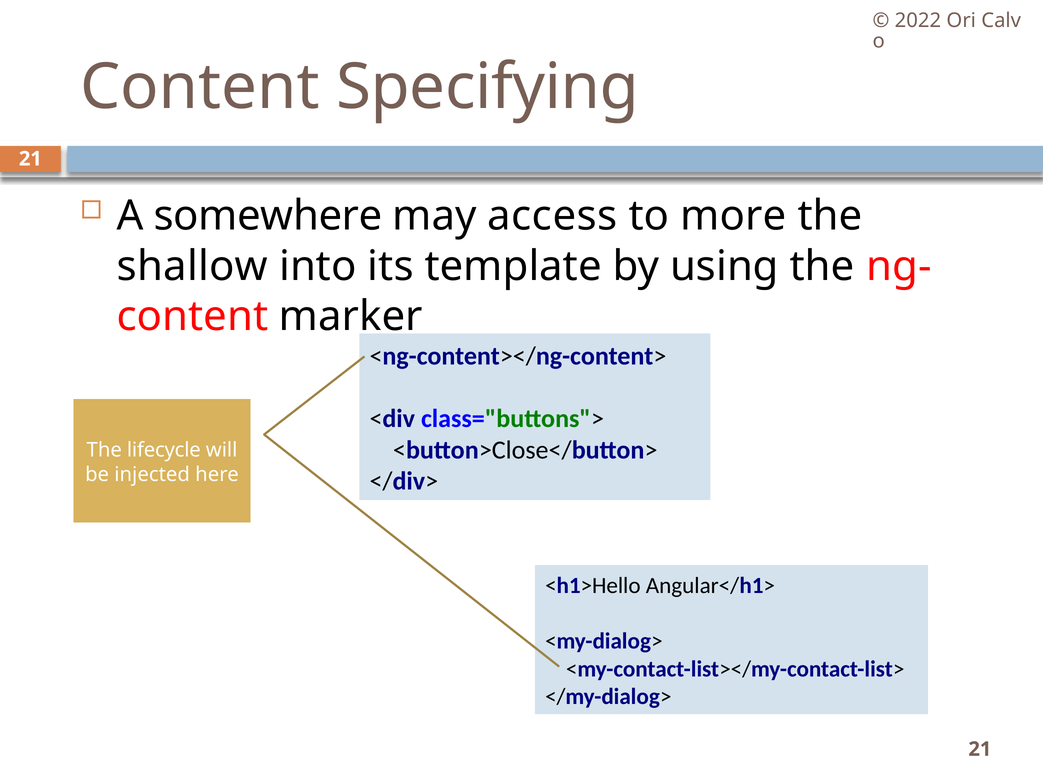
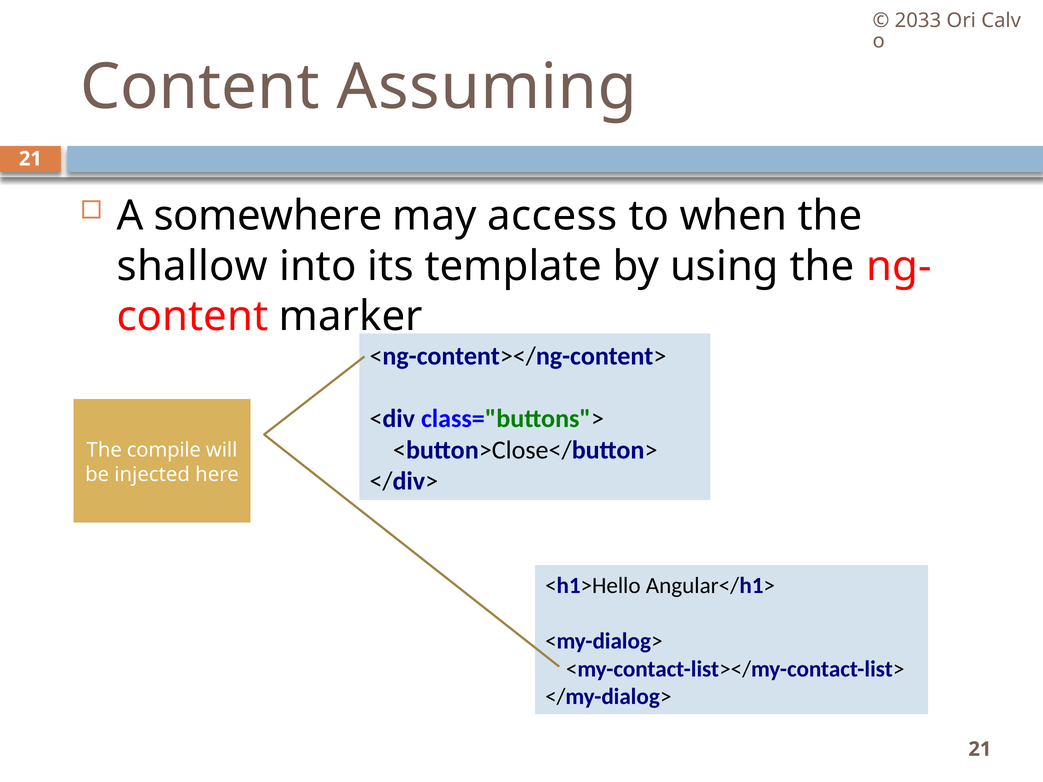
2022: 2022 -> 2033 (918, 21)
Specifying: Specifying -> Assuming (487, 87)
more: more -> when (734, 216)
lifecycle: lifecycle -> compile (164, 450)
